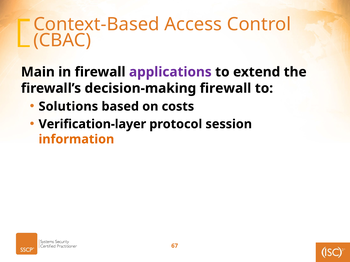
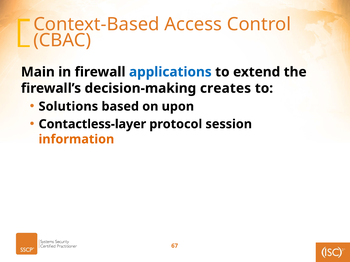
applications colour: purple -> blue (170, 72)
decision-making firewall: firewall -> creates (225, 88)
costs: costs -> upon (178, 107)
Verification-layer: Verification-layer -> Contactless-layer (92, 124)
